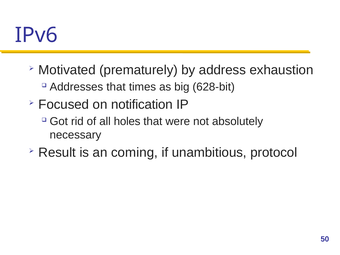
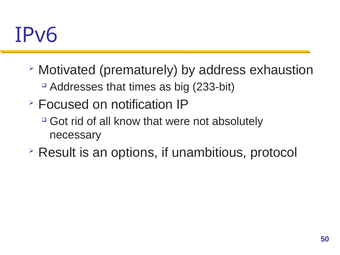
628-bit: 628-bit -> 233-bit (214, 87)
holes: holes -> know (127, 121)
coming: coming -> options (134, 152)
